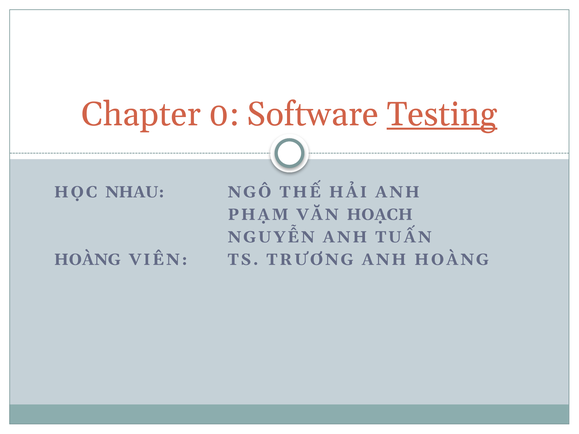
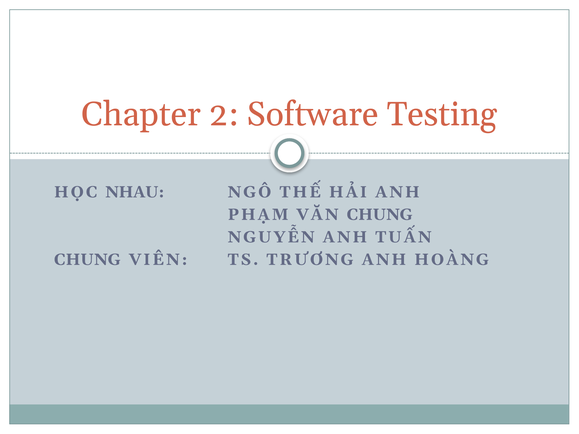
0: 0 -> 2 (224, 114)
Testing underline: present -> none (442, 114)
VĂN HOẠCH: HOẠCH -> CHUNG (380, 215)
HOÀNG: HOÀNG -> CHUNG (87, 260)
